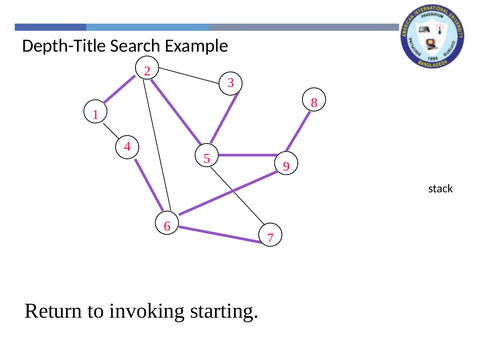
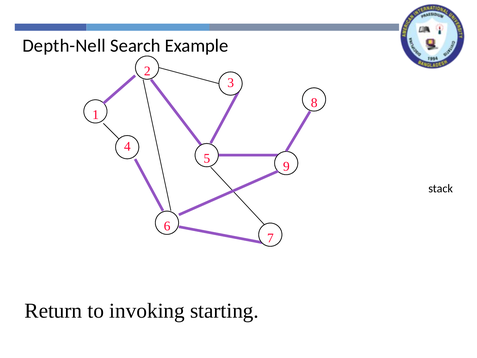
Depth-Title: Depth-Title -> Depth-Nell (64, 46)
